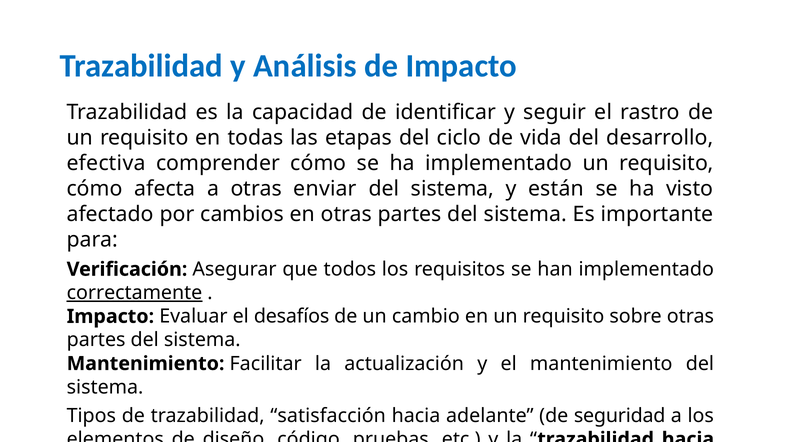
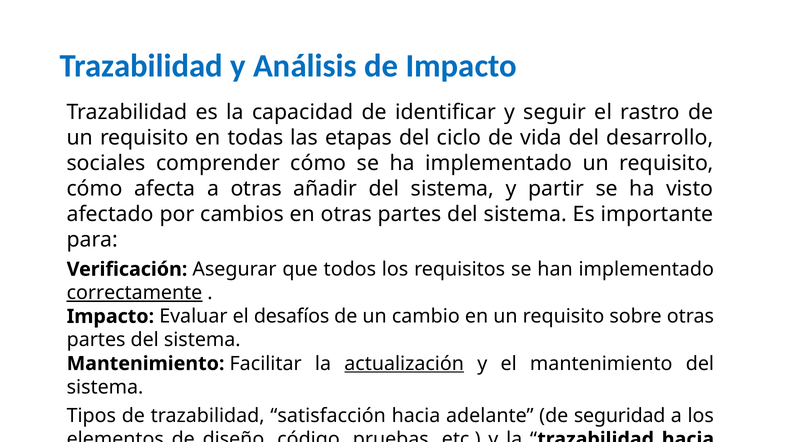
efectiva: efectiva -> sociales (106, 163)
enviar: enviar -> añadir (325, 189)
están: están -> partir (556, 189)
actualización underline: none -> present (404, 364)
